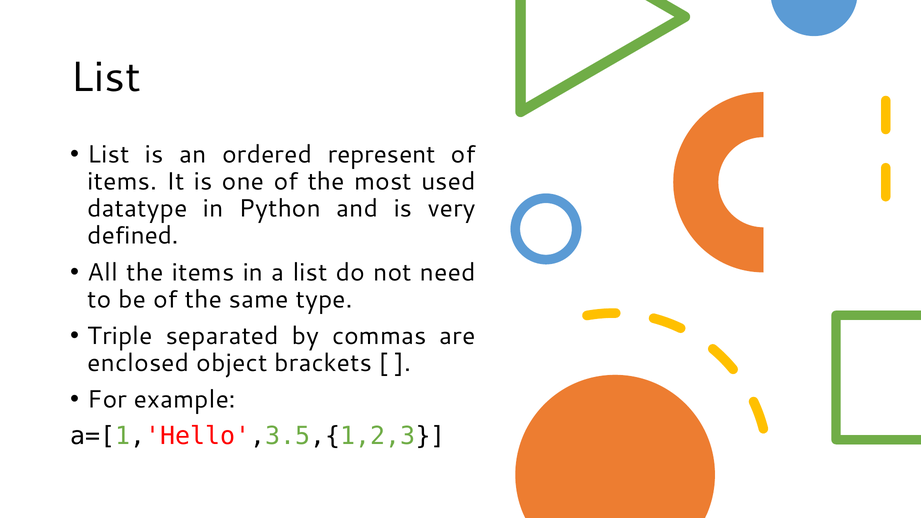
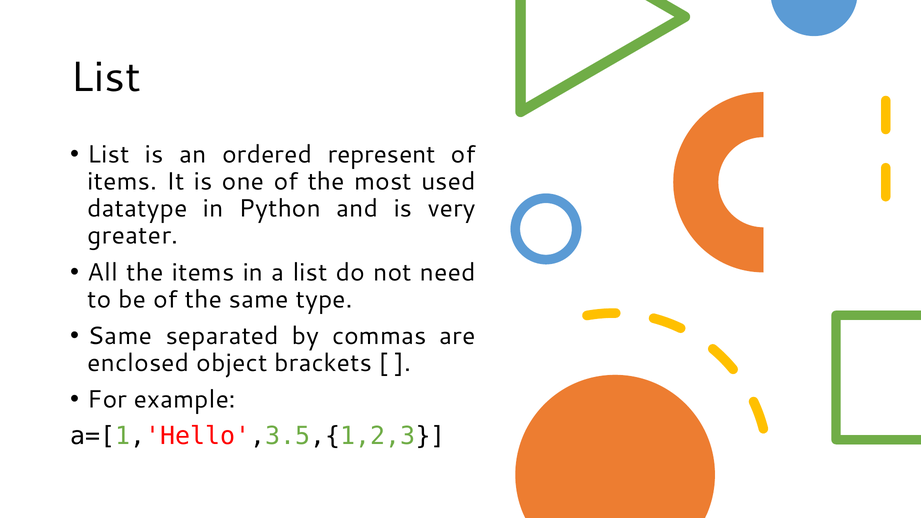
defined: defined -> greater (133, 236)
Triple: Triple -> Same (120, 336)
